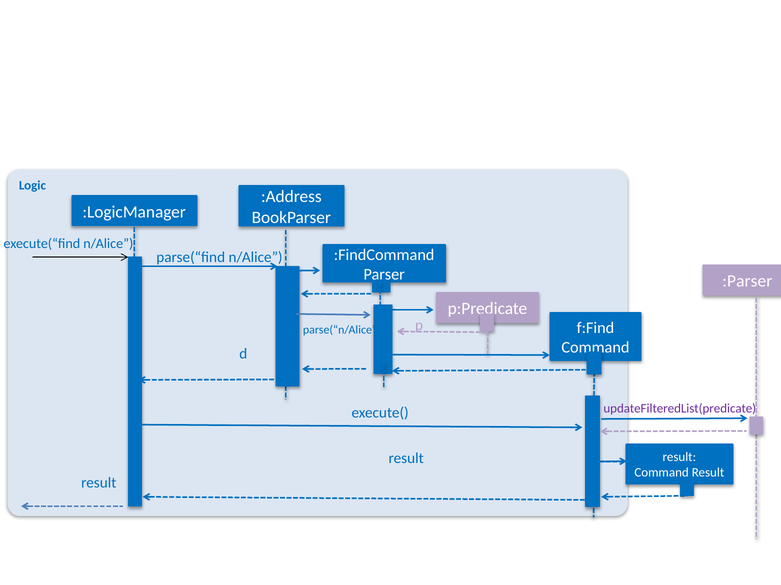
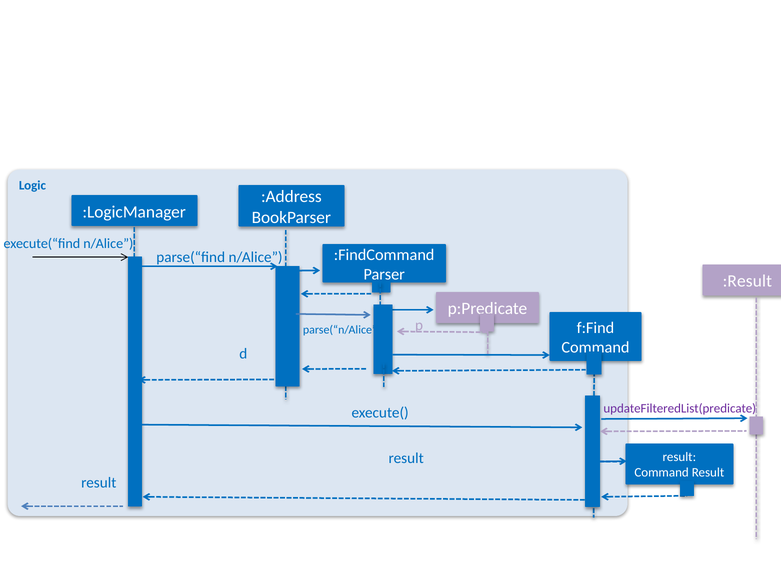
:Parser: :Parser -> :Result (747, 281)
